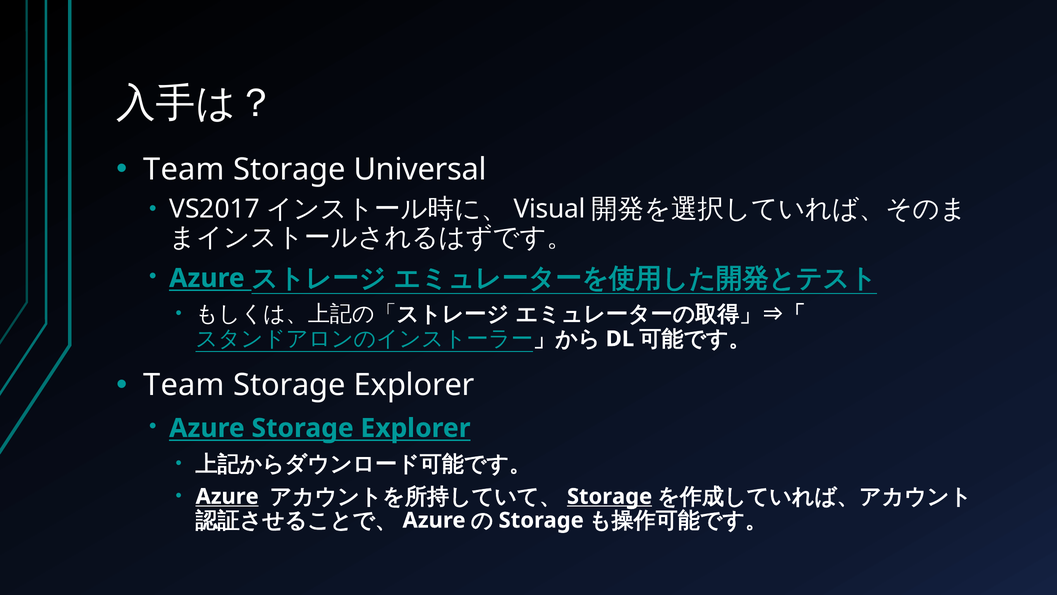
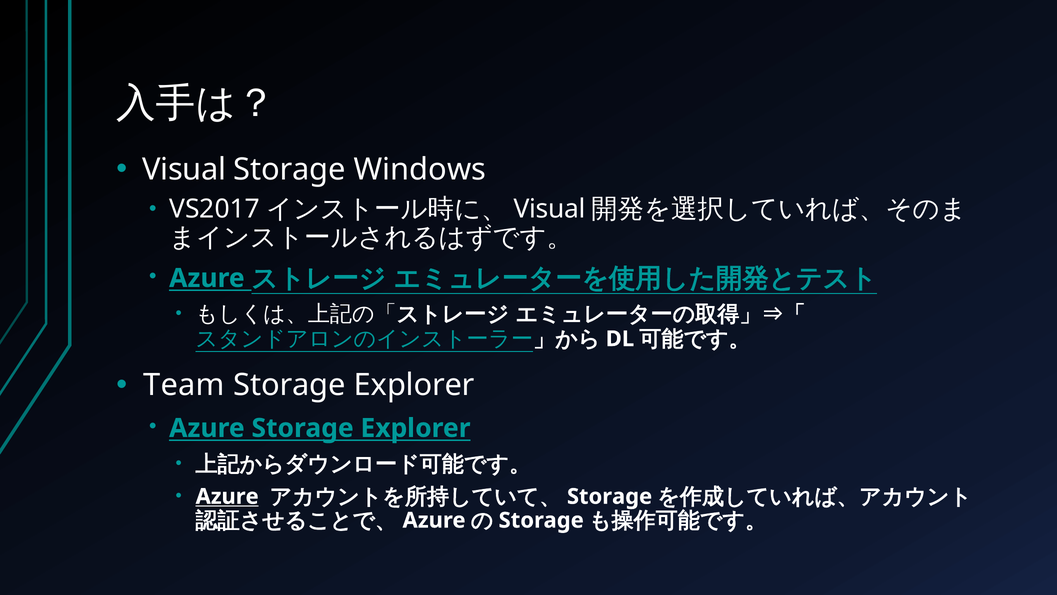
Team: Team -> Visual (184, 169)
Universal: Universal -> Windows (420, 169)
Storage underline: present -> none (610, 496)
